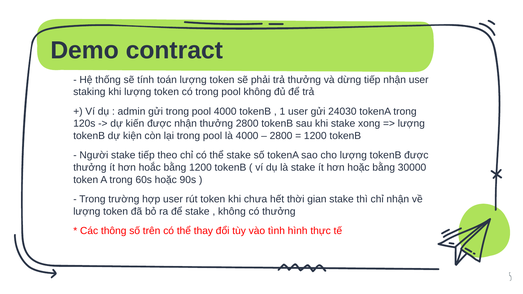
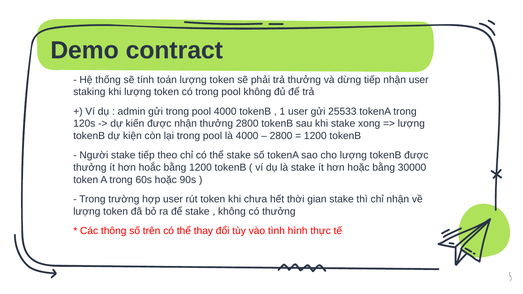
24030: 24030 -> 25533 (342, 111)
